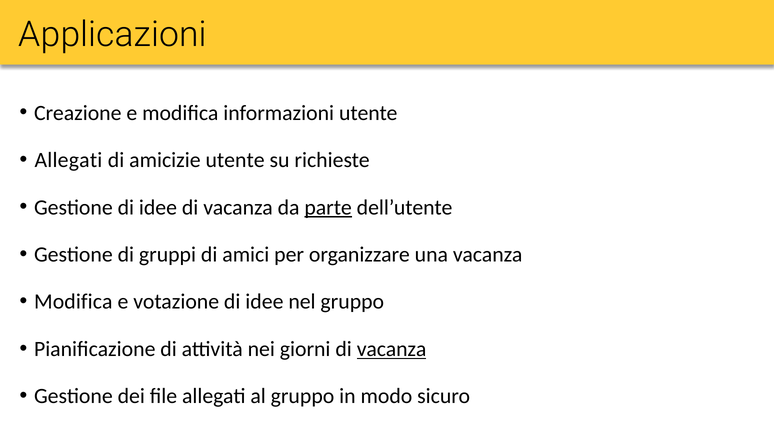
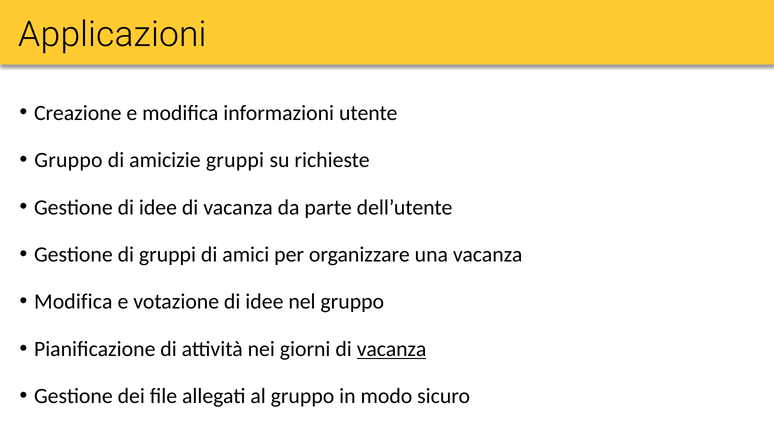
Allegati: Allegati -> Gruppo (68, 160)
amicizie utente: utente -> gruppi (235, 160)
parte underline: present -> none (328, 208)
